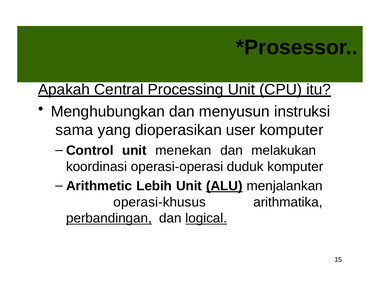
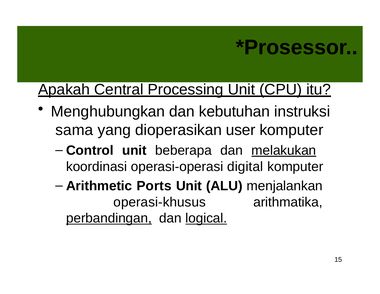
menyusun: menyusun -> kebutuhan (234, 111)
menekan: menekan -> beberapa (183, 150)
melakukan underline: none -> present (284, 150)
duduk: duduk -> digital (245, 166)
Lebih: Lebih -> Ports (154, 186)
ALU underline: present -> none (224, 186)
